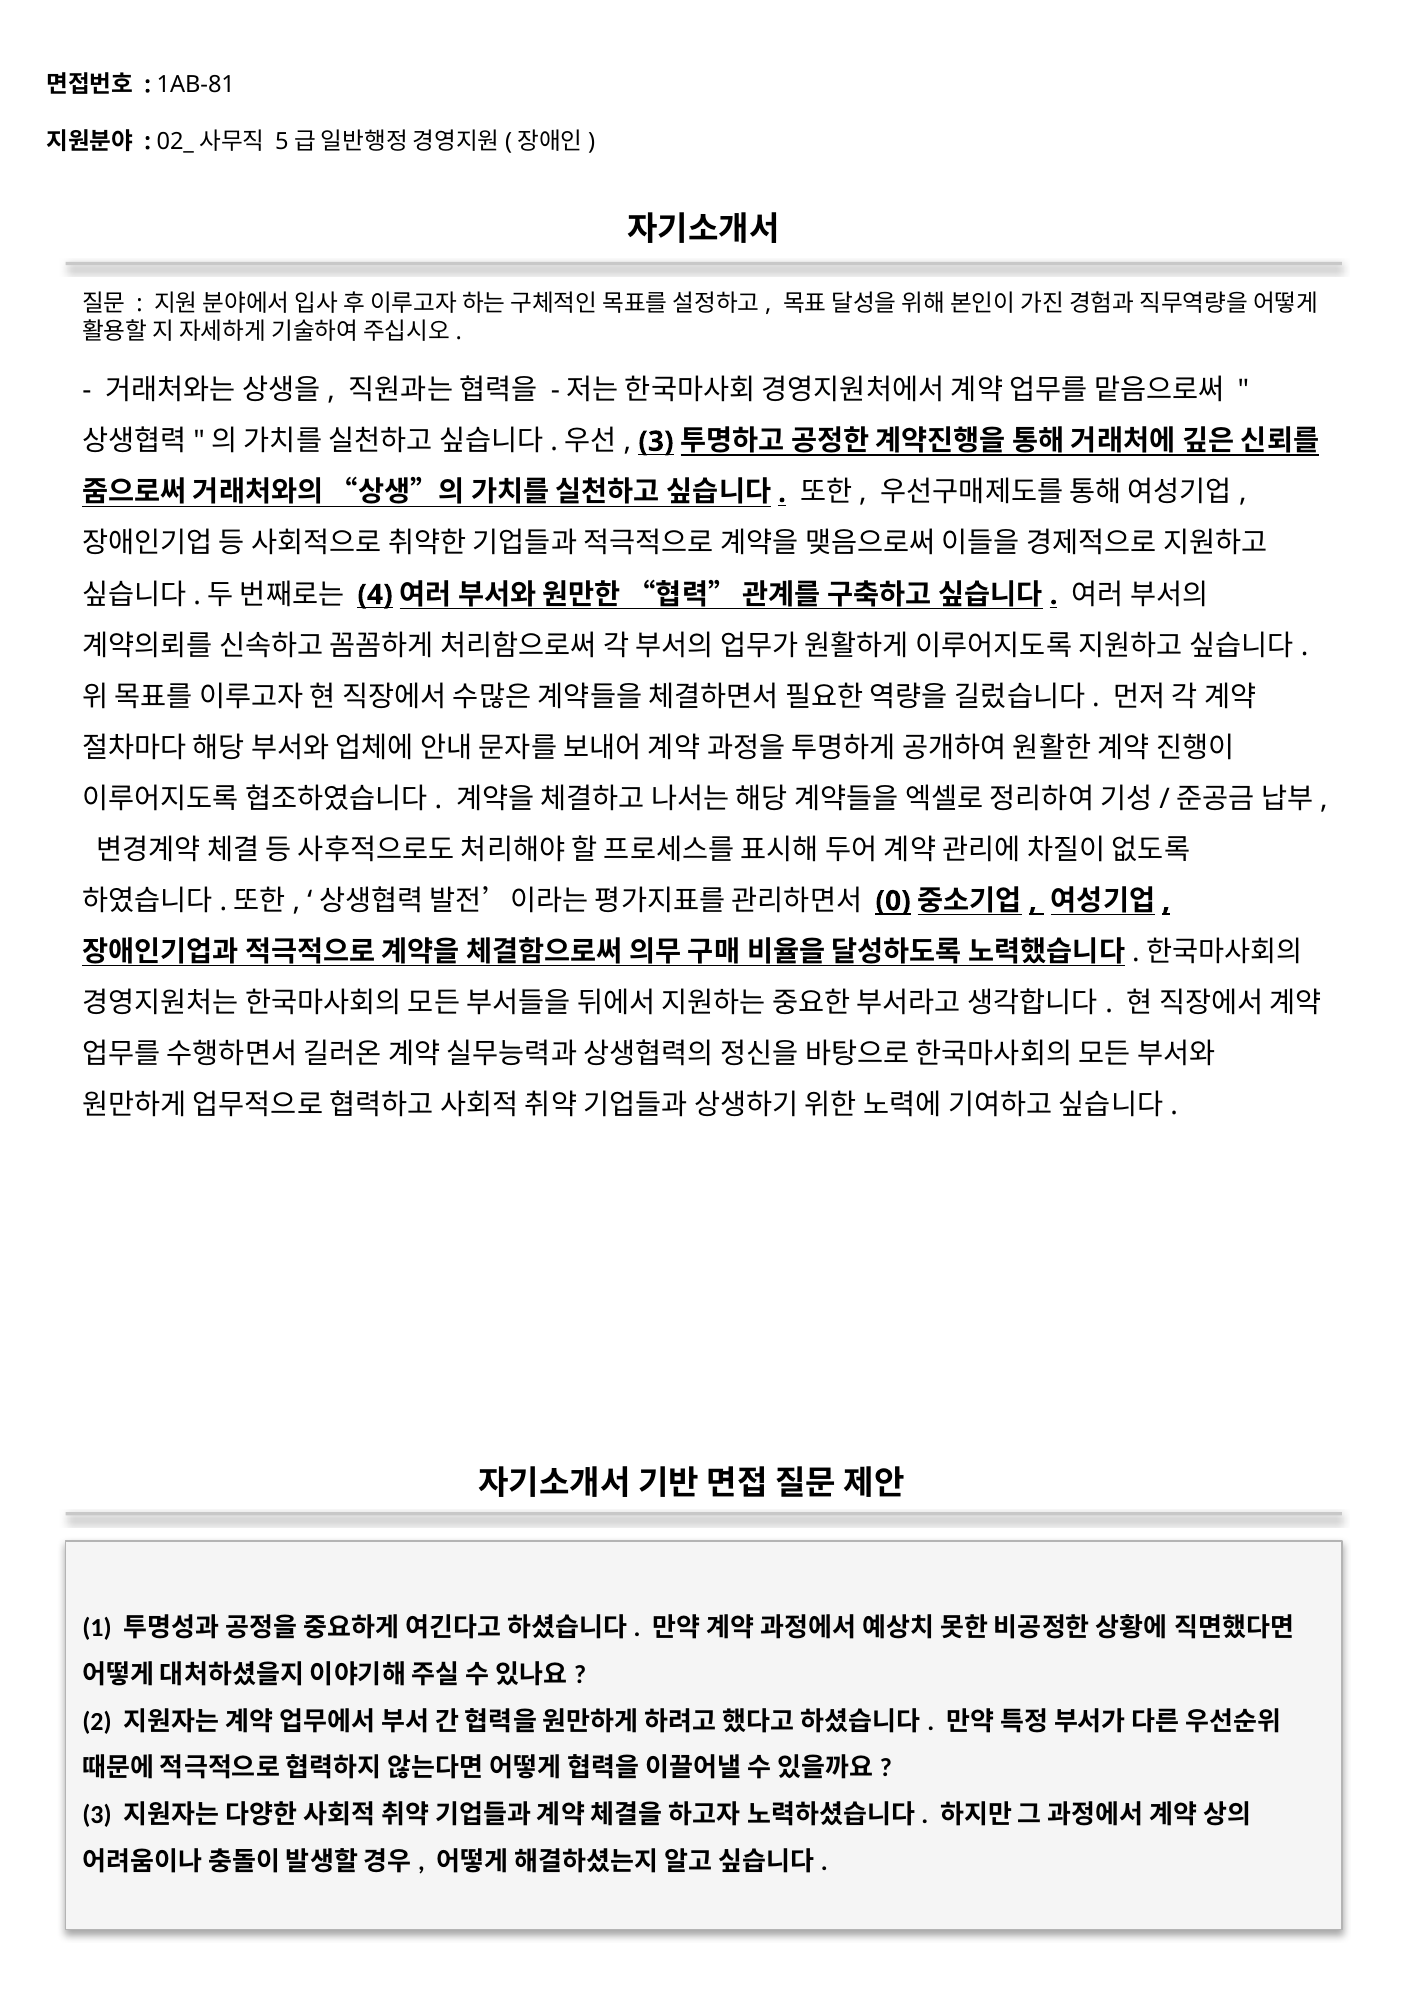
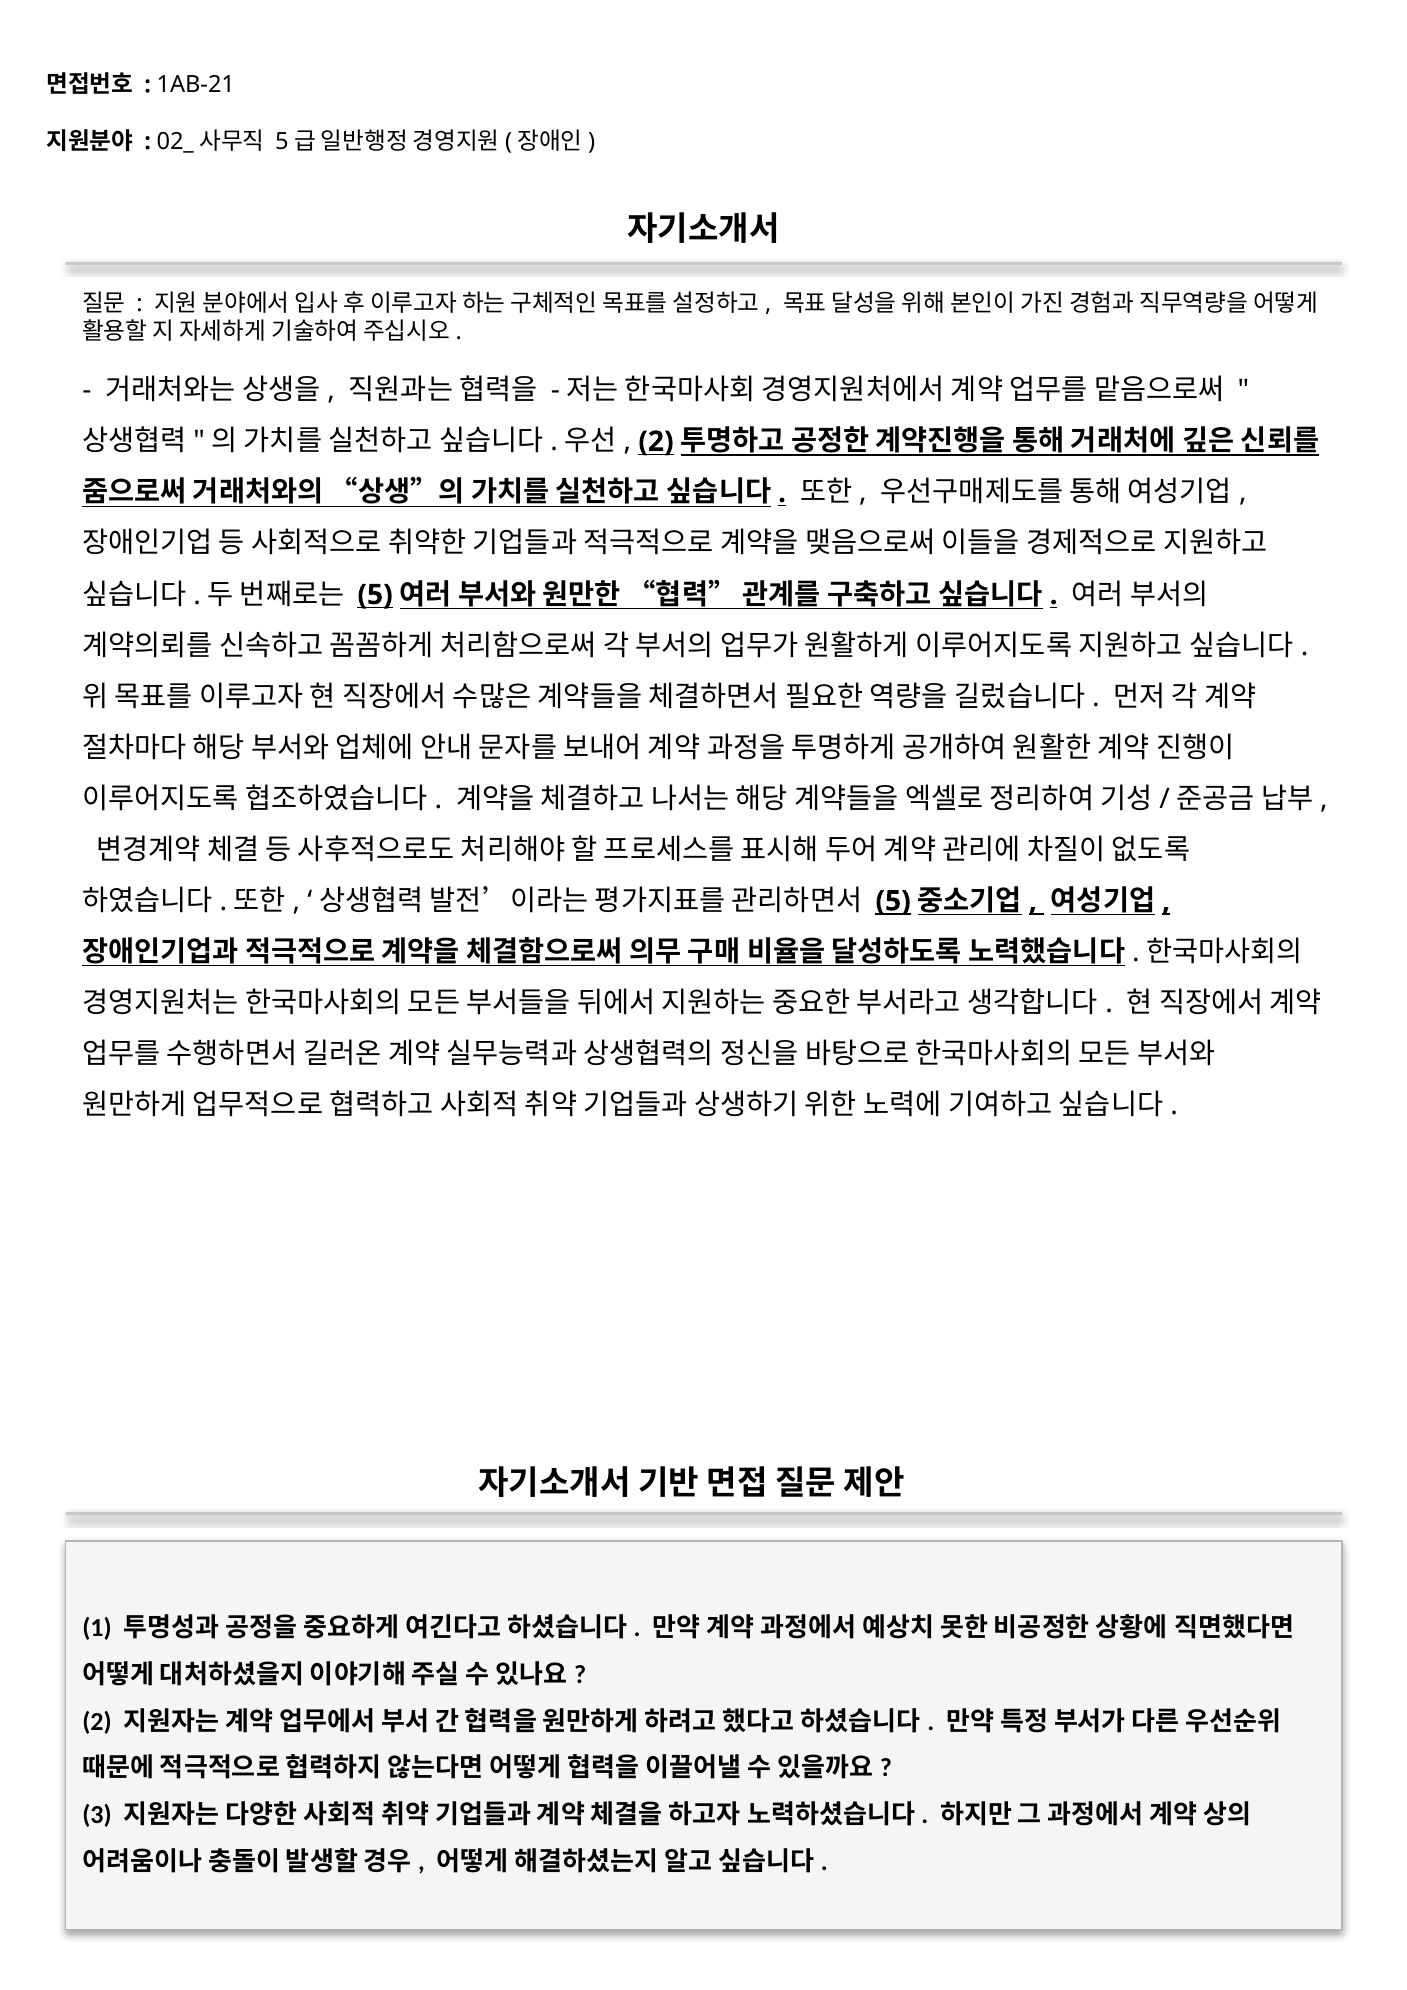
1AB-81: 1AB-81 -> 1AB-21 (196, 85)
3: 3 -> 2 (656, 441)
4: 4 -> 5 (375, 595)
0: 0 -> 5 (893, 901)
